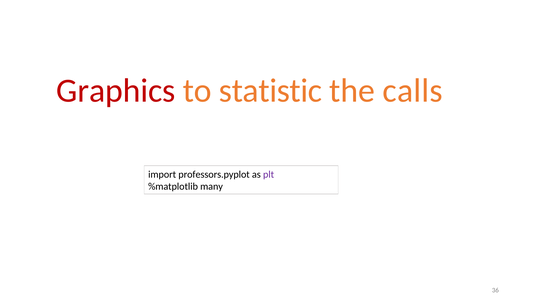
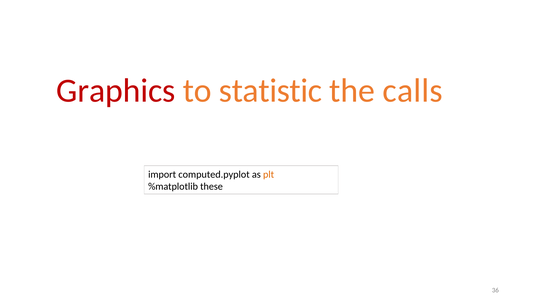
professors.pyplot: professors.pyplot -> computed.pyplot (214, 174)
plt colour: purple -> orange (269, 174)
many: many -> these (212, 186)
